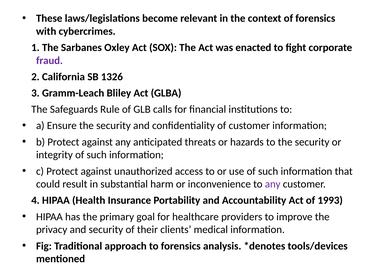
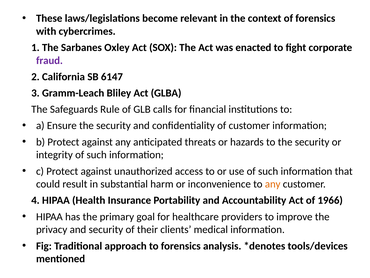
1326: 1326 -> 6147 (112, 77)
any colour: purple -> orange (273, 184)
1993: 1993 -> 1966 (330, 200)
